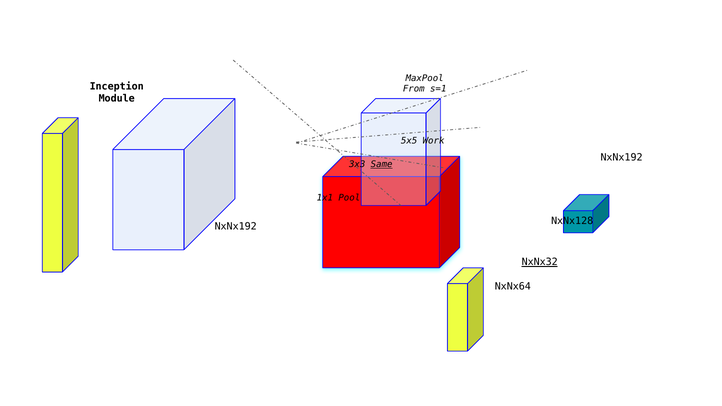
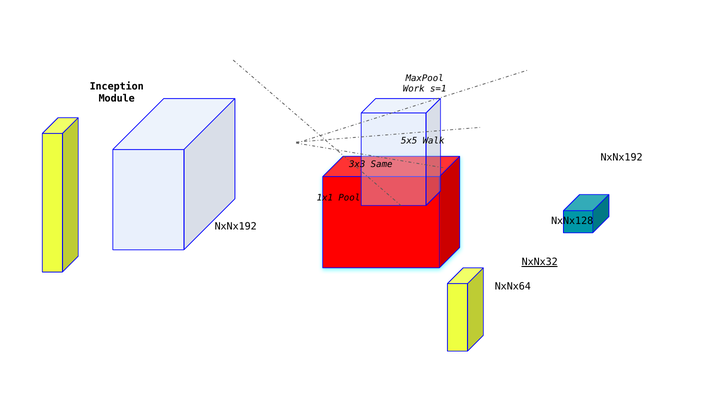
From: From -> Work (414, 89)
Work: Work -> Walk (434, 141)
Same underline: present -> none (382, 164)
